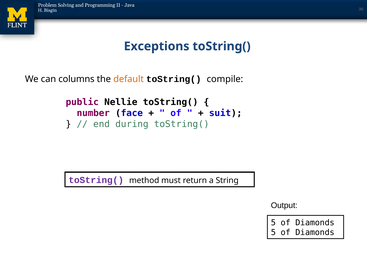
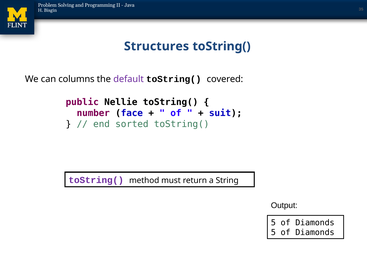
Exceptions: Exceptions -> Structures (157, 46)
default colour: orange -> purple (129, 79)
compile: compile -> covered (225, 79)
during: during -> sorted (132, 124)
